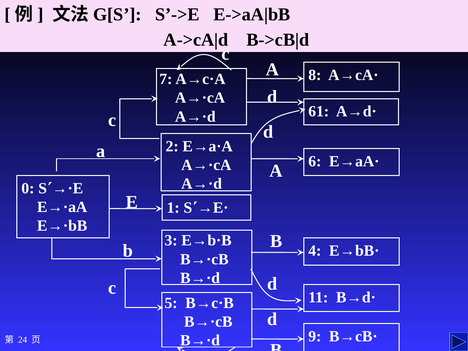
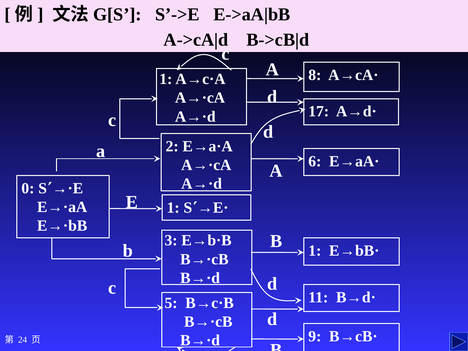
7: 7 -> 1 (166, 79)
61: 61 -> 17 (319, 111)
4: 4 -> 1 (315, 251)
